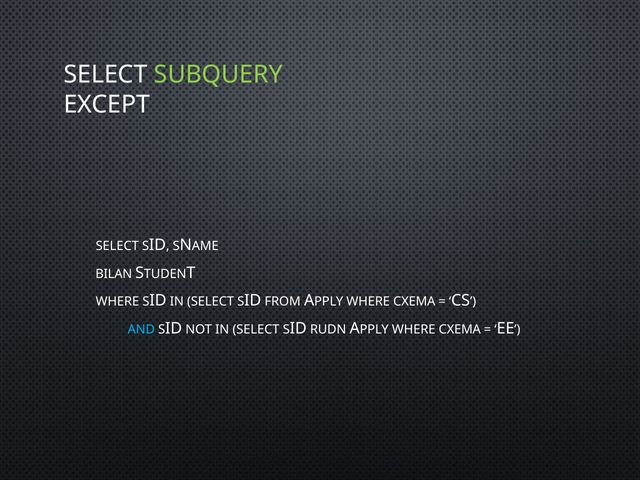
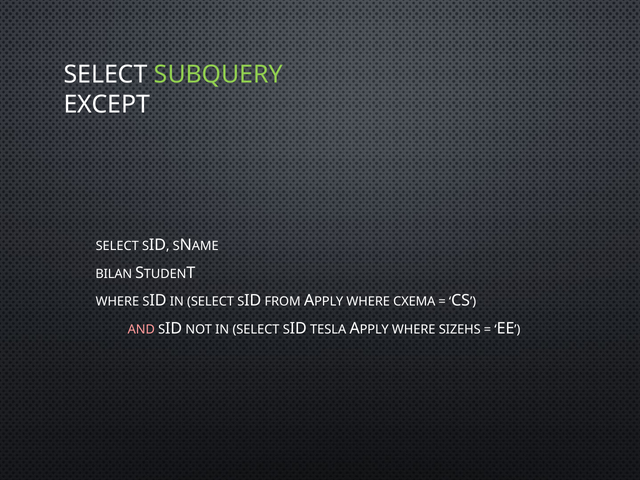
AND colour: light blue -> pink (141, 329)
RUDN: RUDN -> TESLA (328, 329)
СХЕМА: СХЕМА -> SIZEHS (460, 329)
